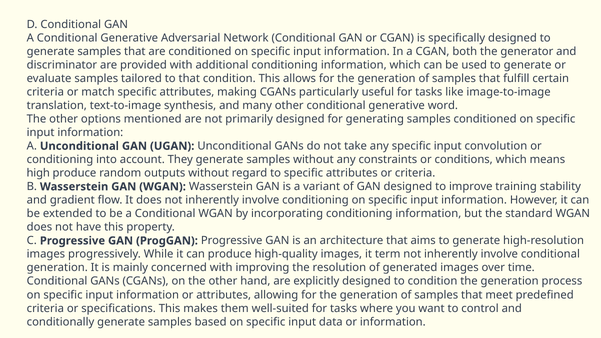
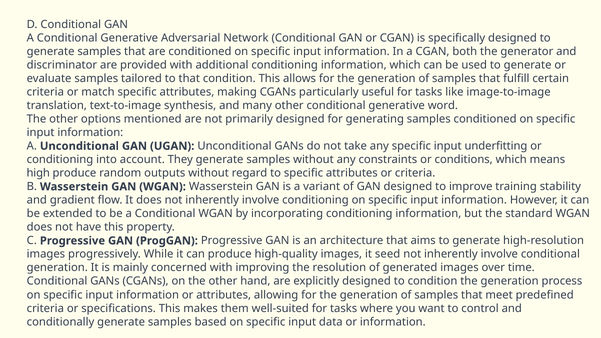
convolution: convolution -> underfitting (496, 146)
term: term -> seed (388, 254)
